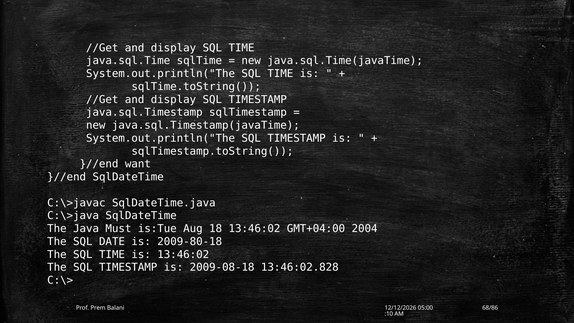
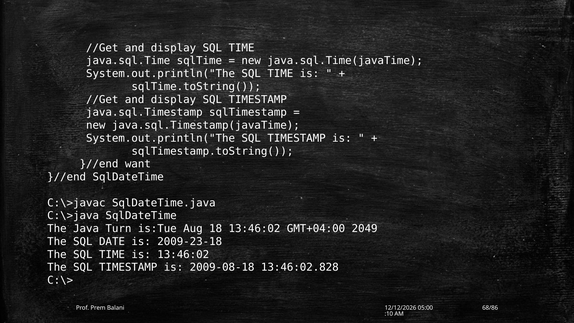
Must: Must -> Turn (118, 229)
2004: 2004 -> 2049 (365, 229)
2009-80-18: 2009-80-18 -> 2009-23-18 (190, 242)
